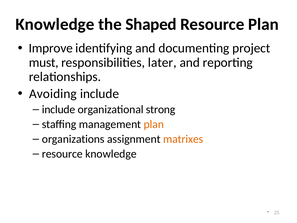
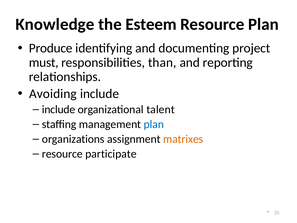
Shaped: Shaped -> Esteem (151, 24)
Improve: Improve -> Produce (51, 48)
later: later -> than (162, 62)
strong: strong -> talent (161, 109)
plan colour: orange -> blue (154, 124)
resource knowledge: knowledge -> participate (111, 154)
